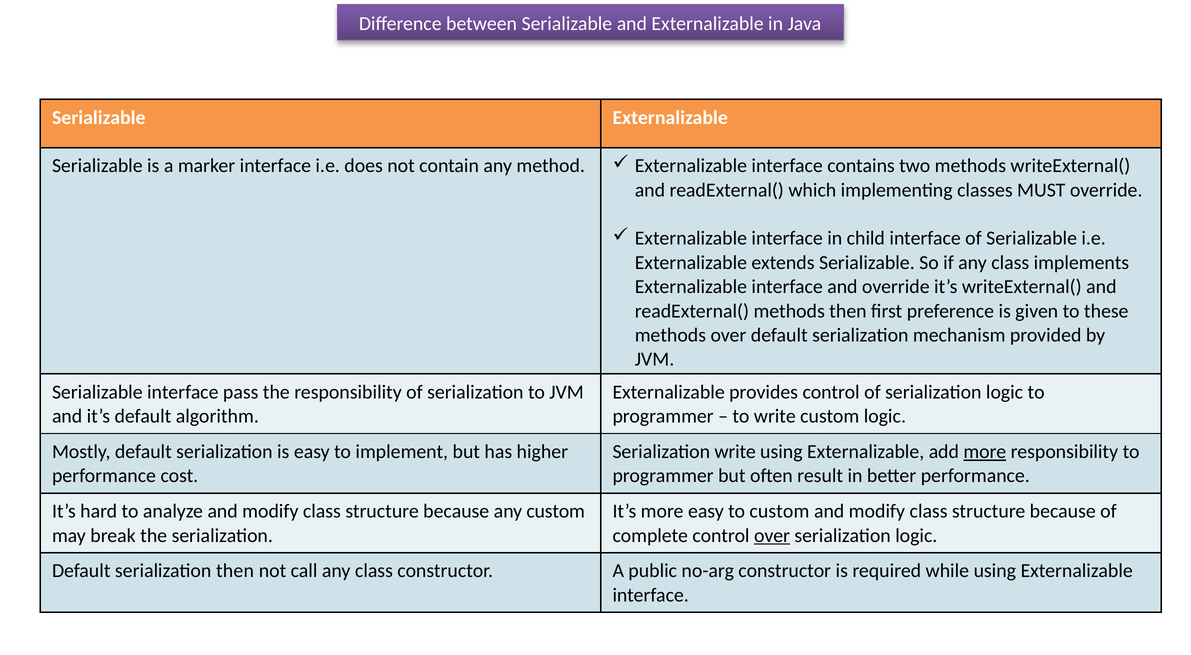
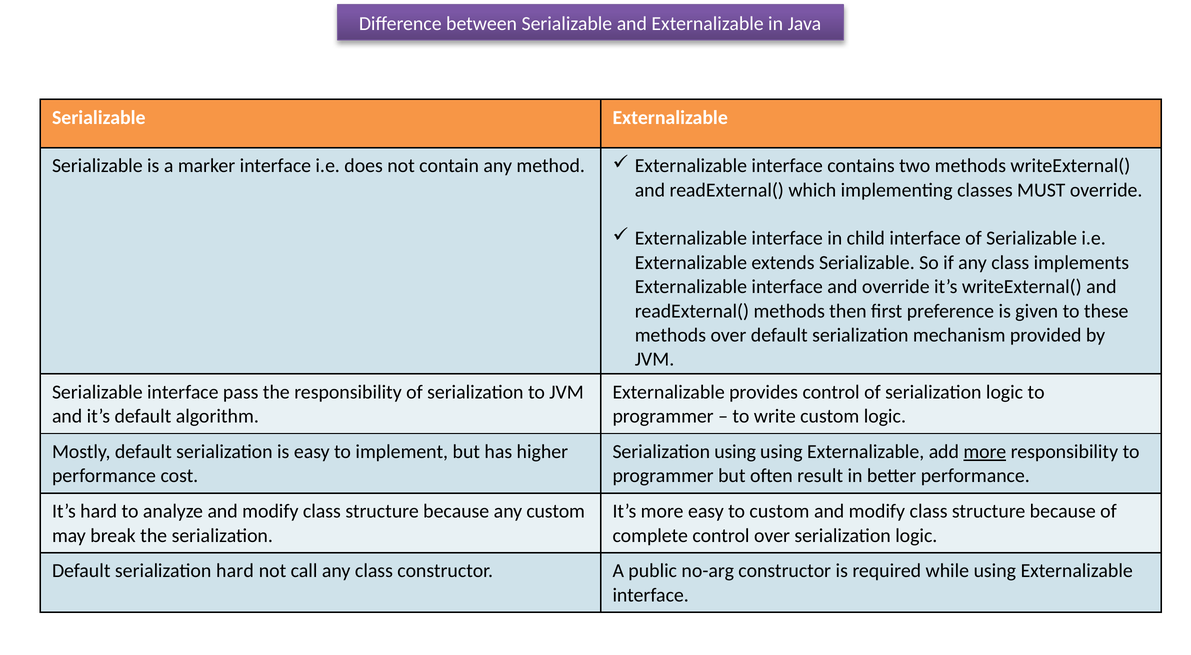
Serialization write: write -> using (735, 452)
over underline: present -> none (772, 536)
serialization then: then -> hard (235, 571)
